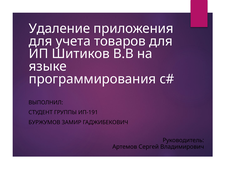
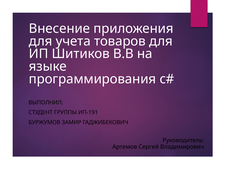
Удаление: Удаление -> Внесение (59, 29)
